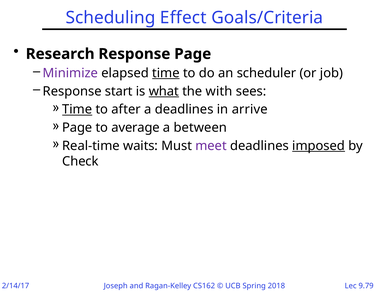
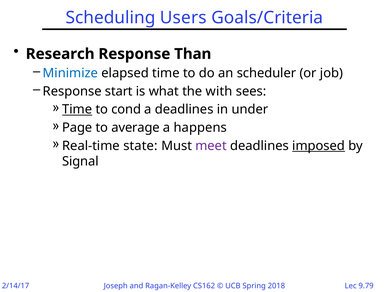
Effect: Effect -> Users (183, 18)
Response Page: Page -> Than (193, 54)
Minimize colour: purple -> blue (70, 73)
time underline: present -> none (166, 73)
what underline: present -> none (164, 91)
after: after -> cond (126, 109)
arrive: arrive -> under (250, 109)
between: between -> happens (200, 128)
waits: waits -> state (140, 146)
Check: Check -> Signal (80, 161)
